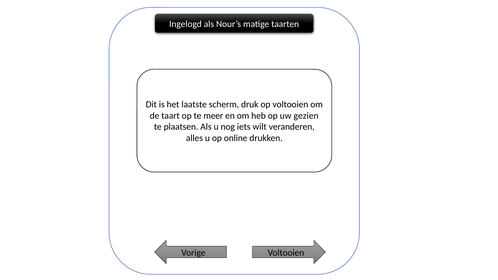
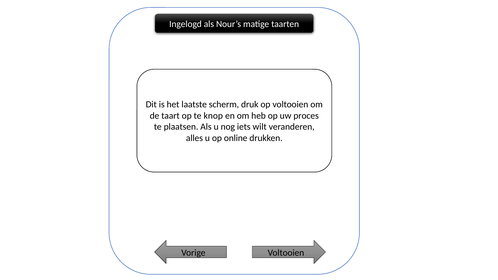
meer: meer -> knop (213, 116)
gezien: gezien -> proces (306, 116)
